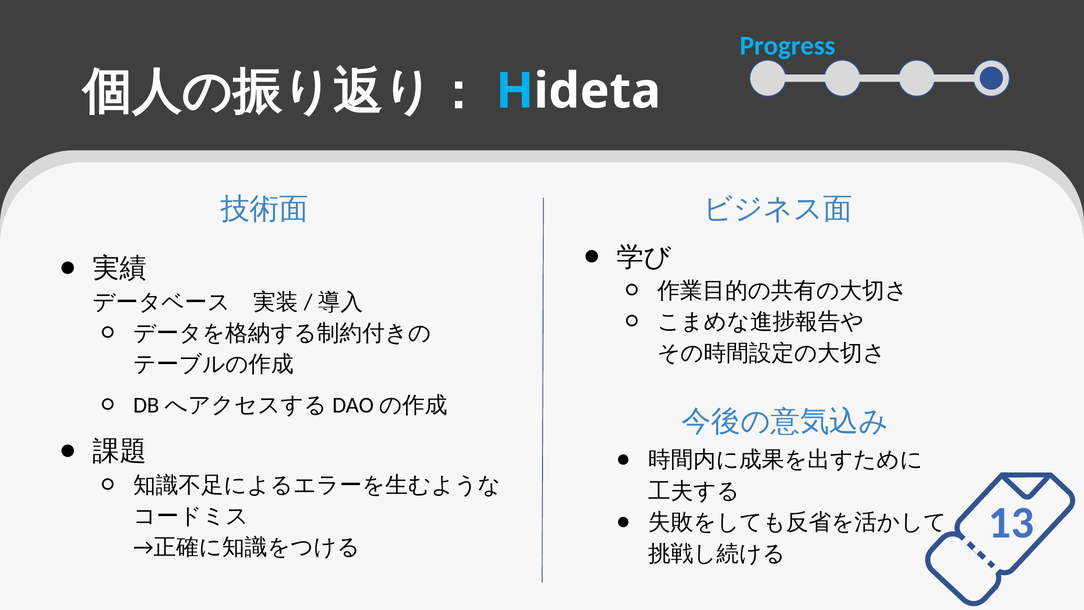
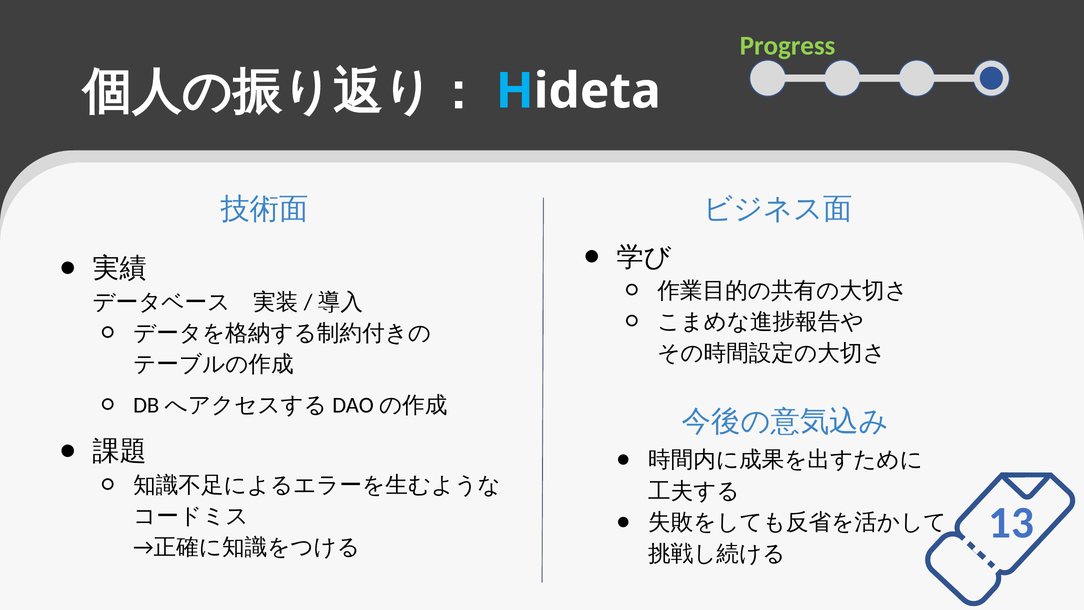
Progress colour: light blue -> light green (788, 46)
